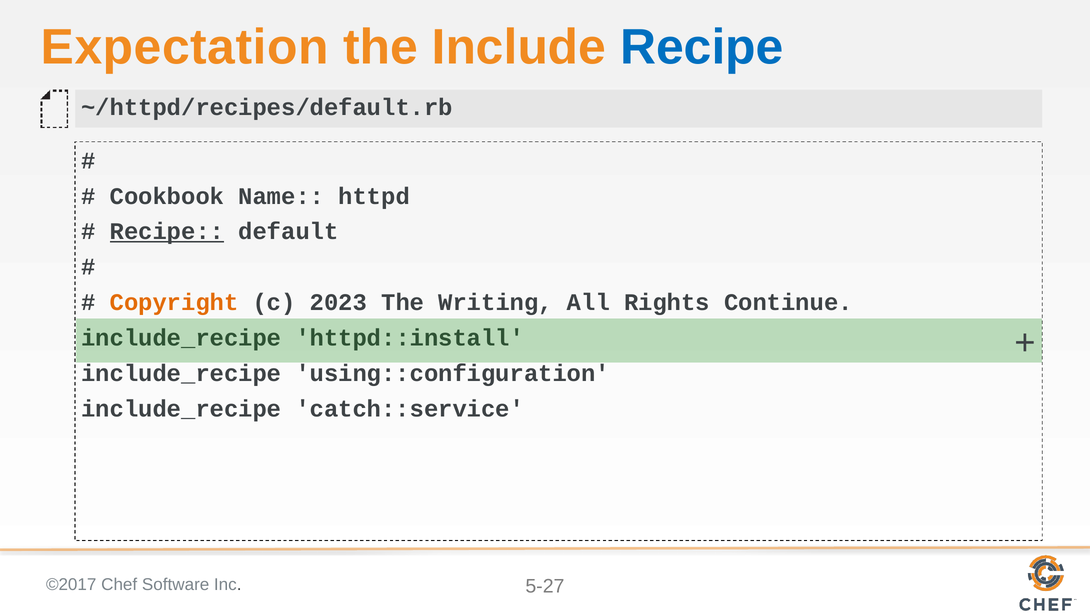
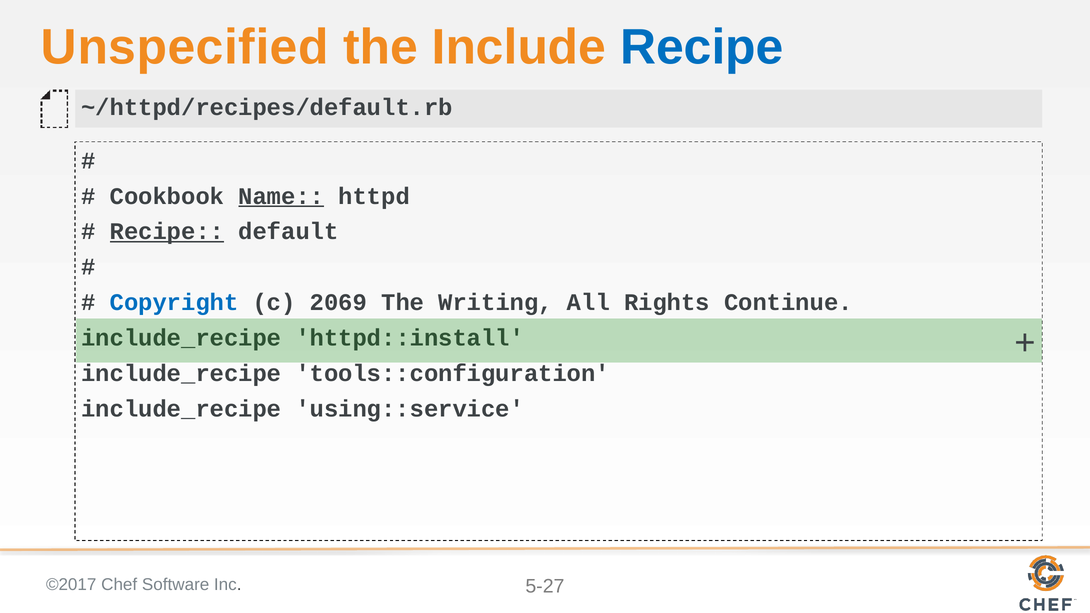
Expectation: Expectation -> Unspecified (185, 47)
Name underline: none -> present (281, 196)
Copyright colour: orange -> blue (174, 303)
2023: 2023 -> 2069 (338, 303)
using::configuration: using::configuration -> tools::configuration (453, 373)
catch::service: catch::service -> using::service (410, 409)
